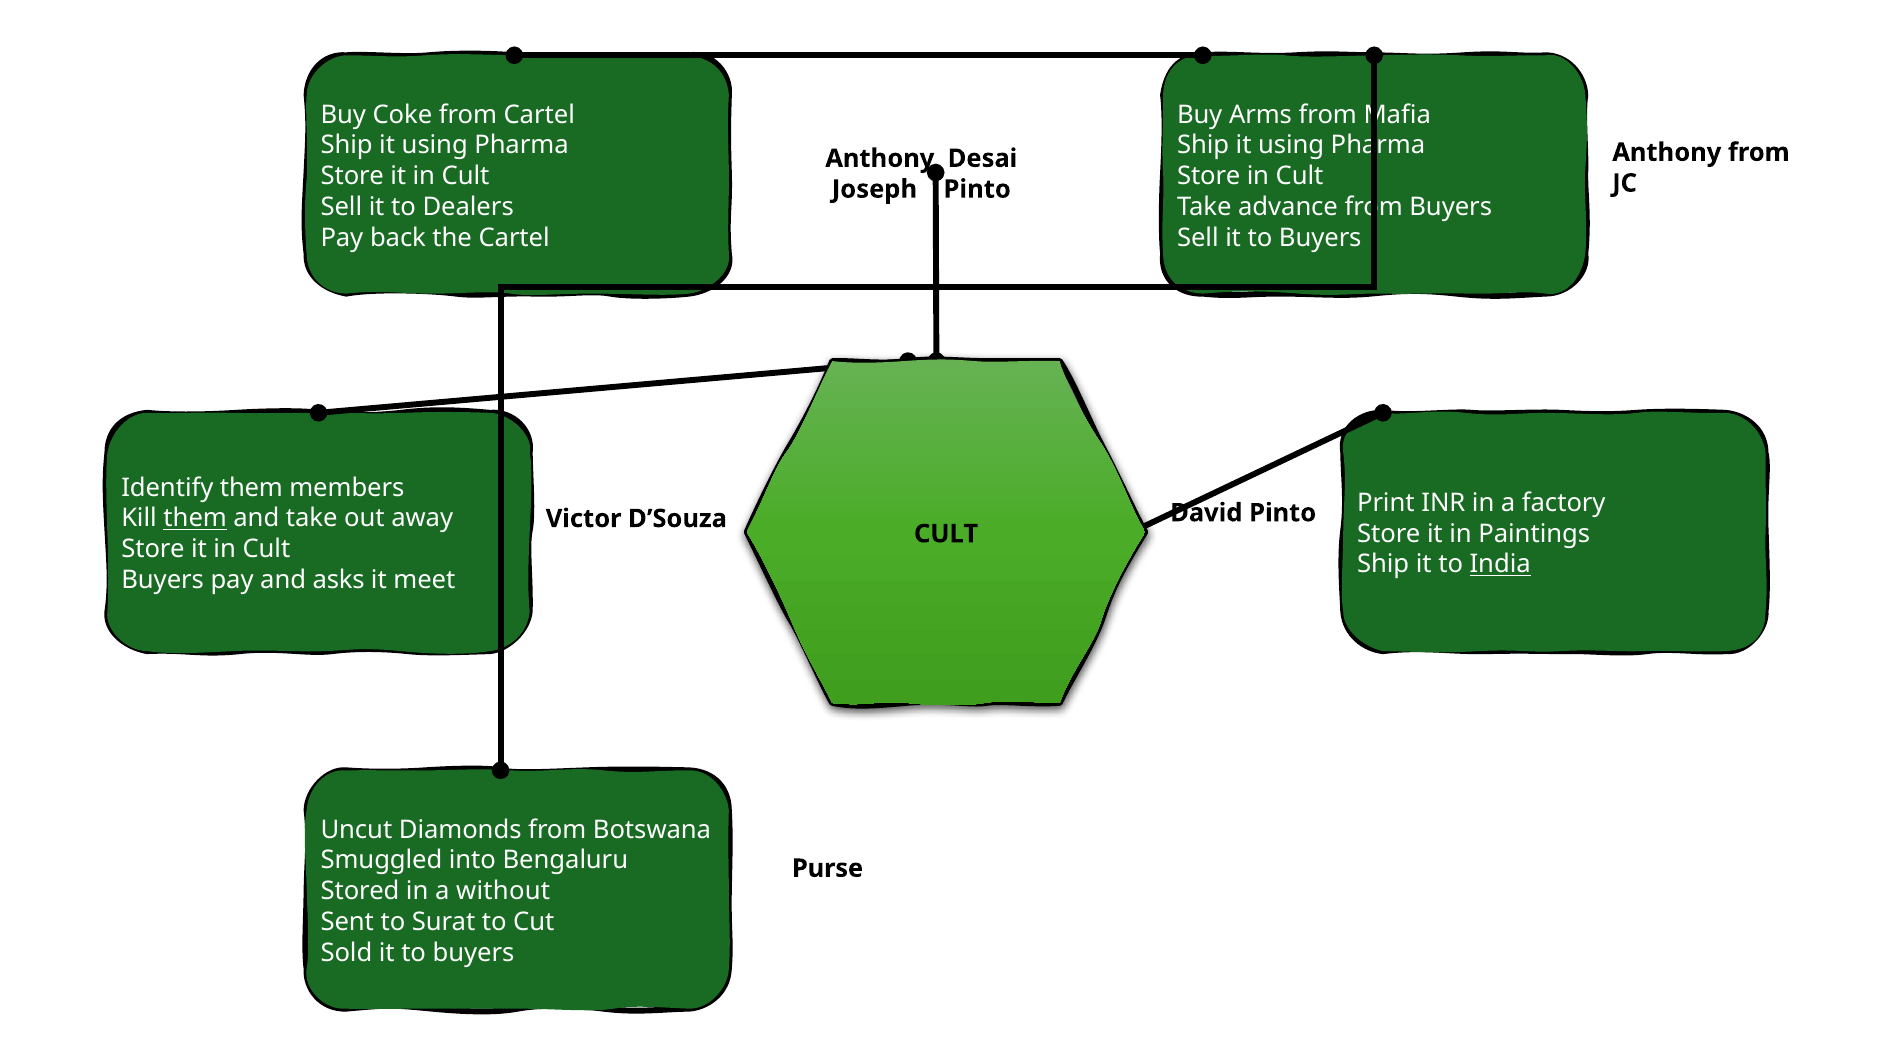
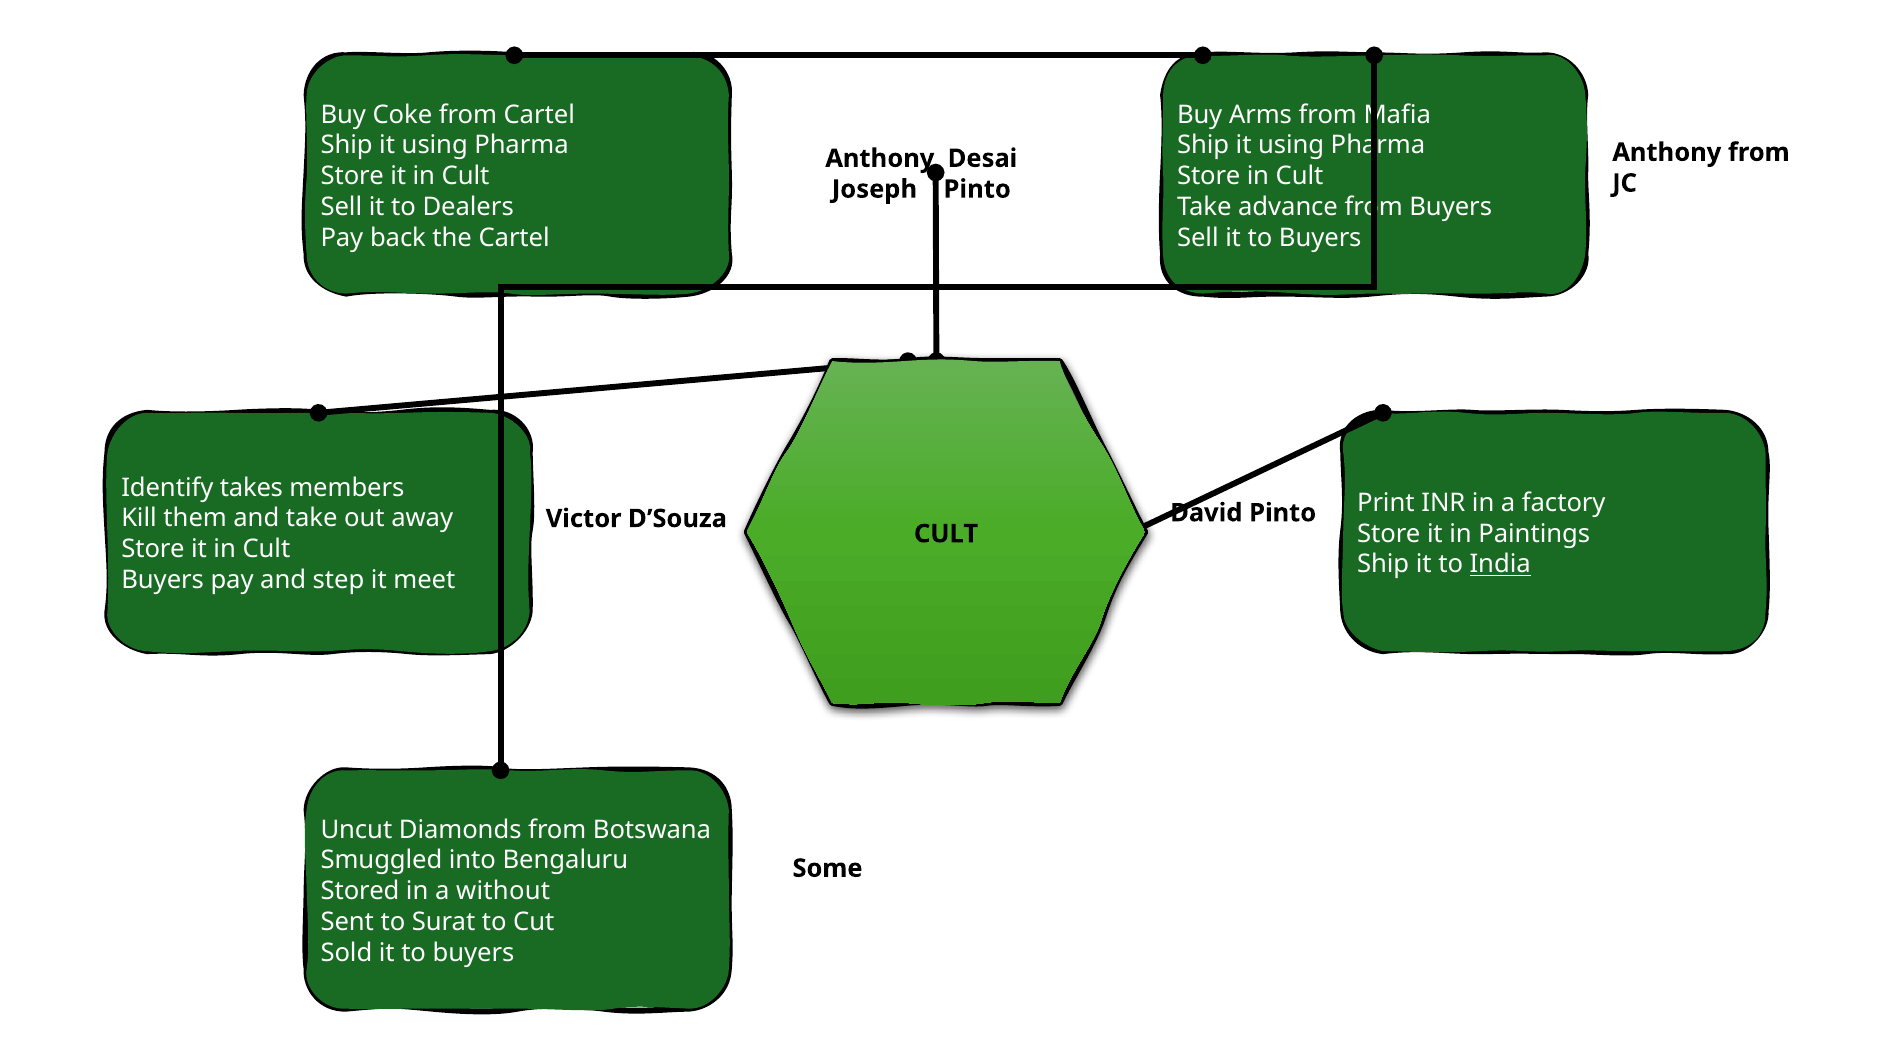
Identify them: them -> takes (251, 488)
them underline: present -> none (195, 518)
asks: asks -> step (339, 580)
Purse: Purse -> Some (827, 869)
